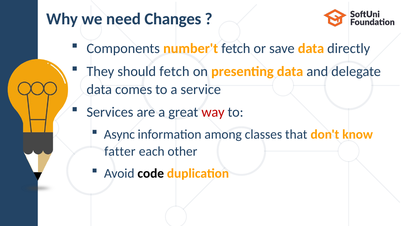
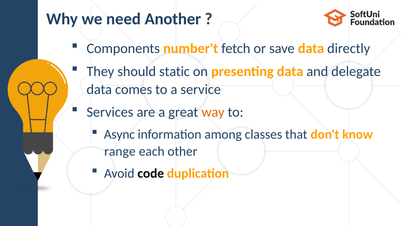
Changes: Changes -> Another (173, 19)
should fetch: fetch -> static (175, 71)
way colour: red -> orange (213, 112)
fatter: fatter -> range (120, 151)
